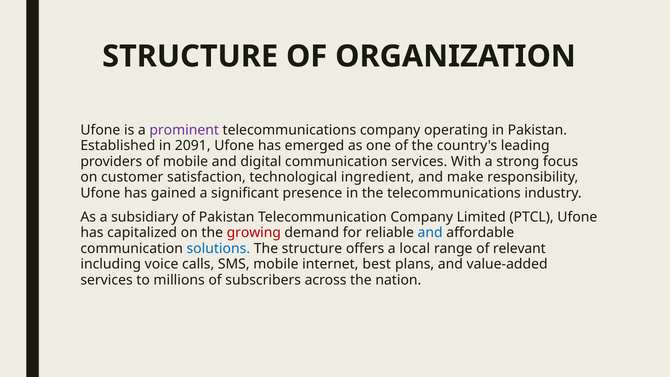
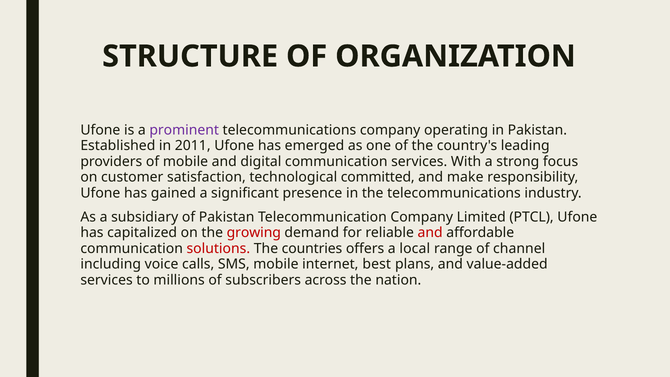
2091: 2091 -> 2011 (193, 146)
ingredient: ingredient -> committed (378, 177)
and colour: blue -> red (430, 233)
solutions colour: blue -> red (218, 248)
The structure: structure -> countries (312, 248)
relevant: relevant -> channel (519, 248)
